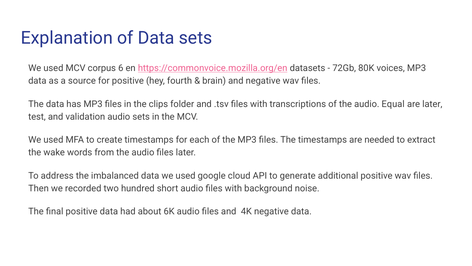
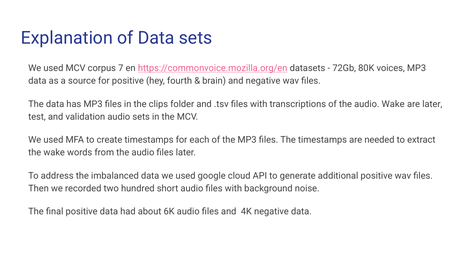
6: 6 -> 7 (121, 68)
audio Equal: Equal -> Wake (393, 104)
